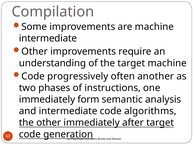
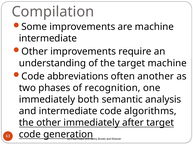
progressively: progressively -> abbreviations (78, 76)
instructions: instructions -> recognition (113, 88)
form: form -> both (88, 99)
